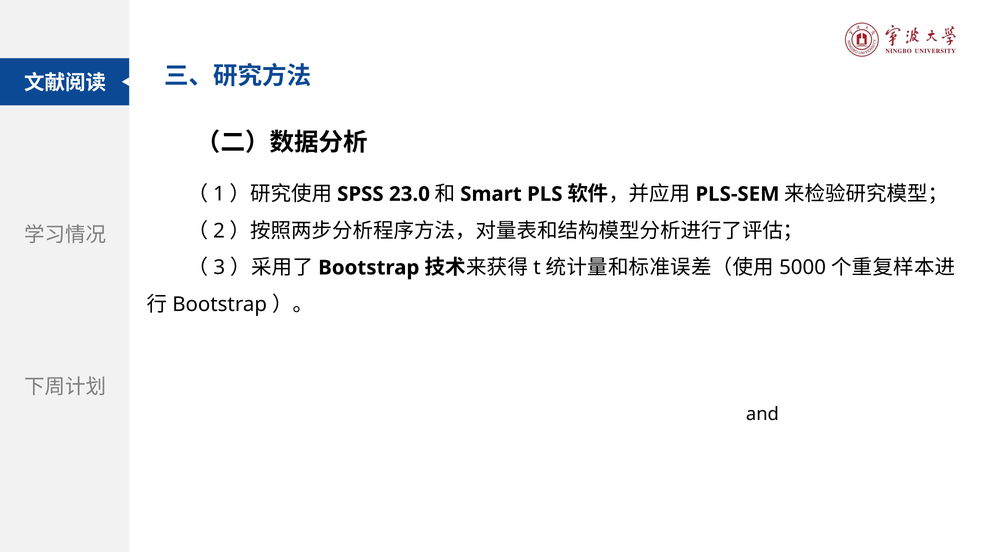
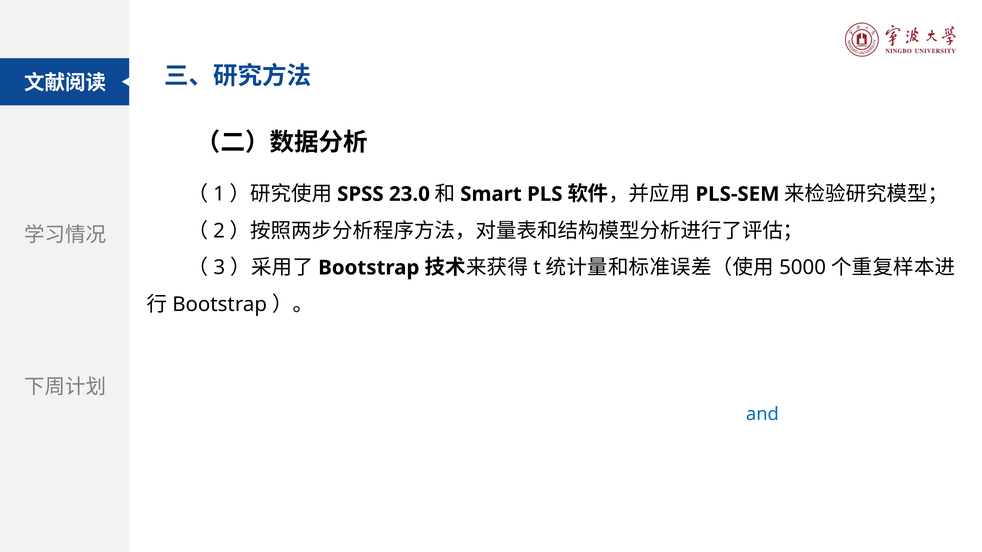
and colour: black -> blue (762, 415)
